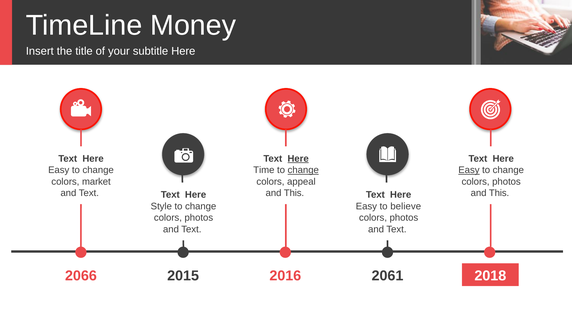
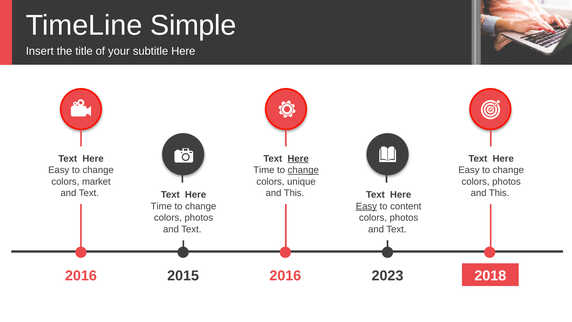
Money: Money -> Simple (193, 25)
Easy underline: present -> none (469, 170)
appeal: appeal -> unique (301, 181)
Style: Style -> Time (161, 206)
Easy underline: none -> present (366, 206)
believe: believe -> content (406, 206)
2066: 2066 -> 2016 (81, 275)
2061: 2061 -> 2023 (388, 275)
